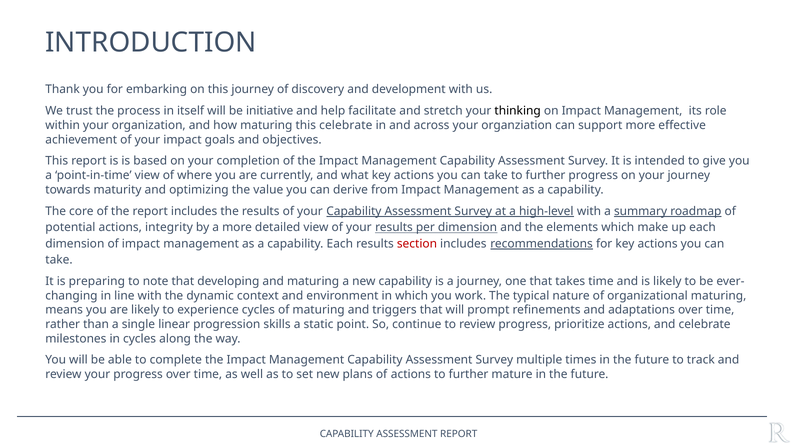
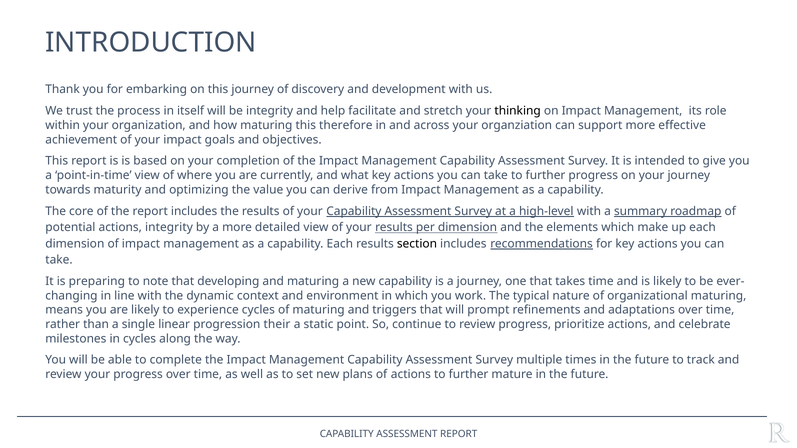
be initiative: initiative -> integrity (270, 111)
this celebrate: celebrate -> therefore (346, 125)
section colour: red -> black (417, 244)
skills: skills -> their (277, 325)
